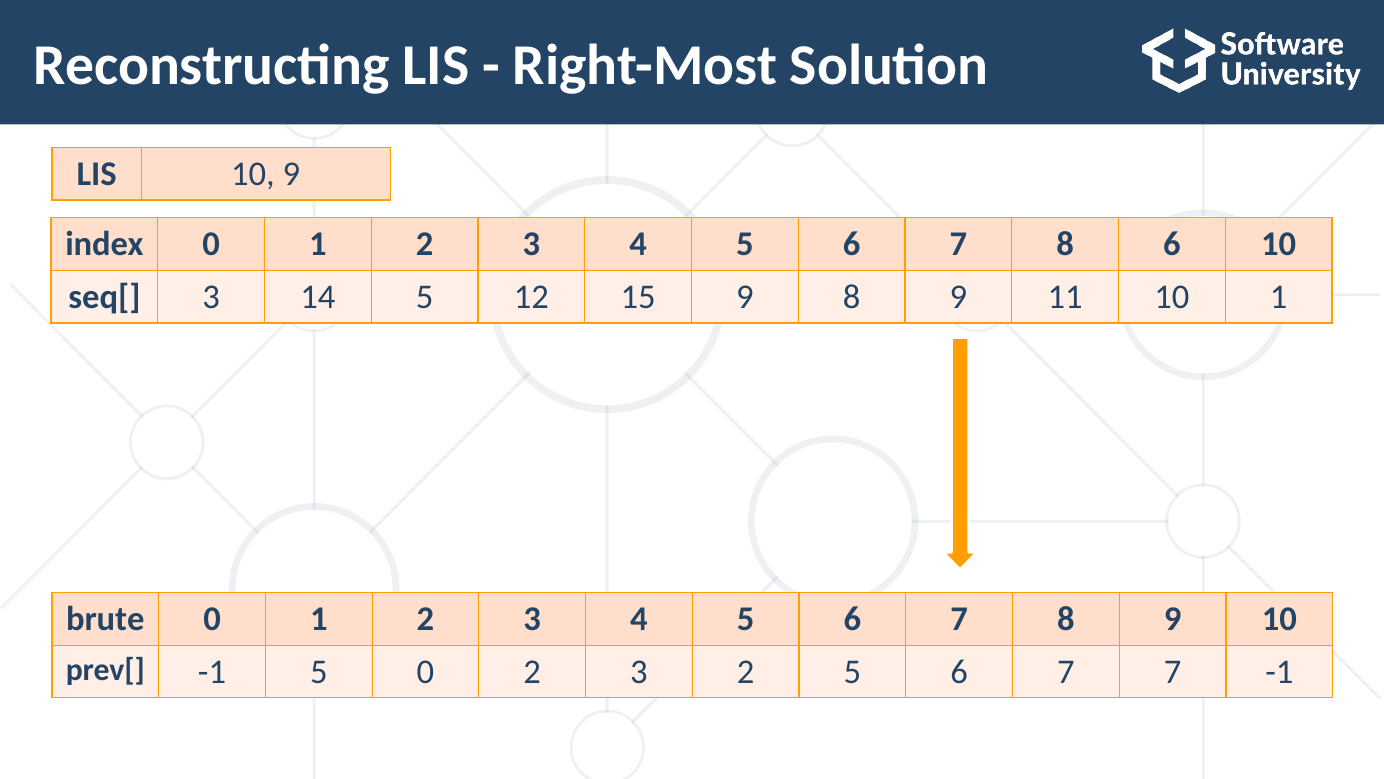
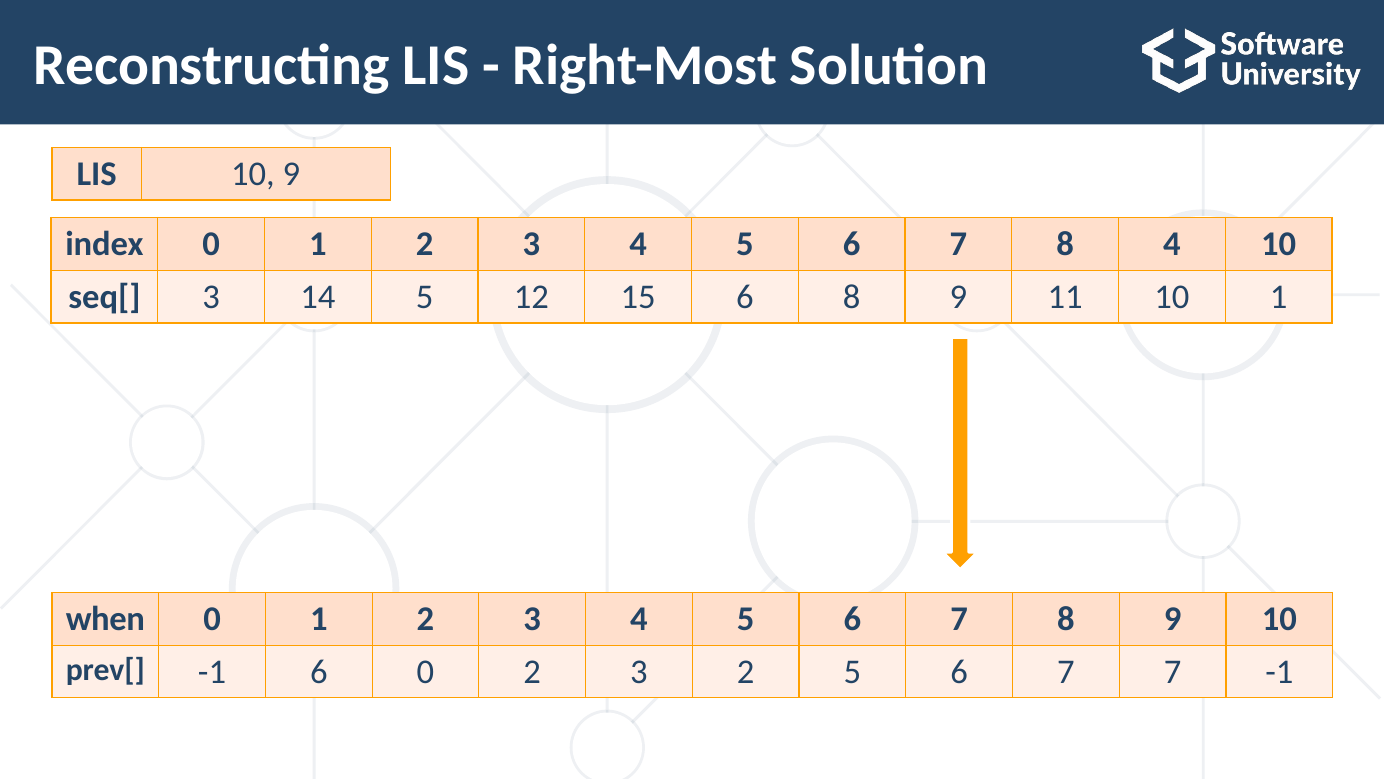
8 6: 6 -> 4 (1172, 244)
15 9: 9 -> 6 (745, 297)
brute: brute -> when (105, 619)
-1 5: 5 -> 6 (319, 671)
